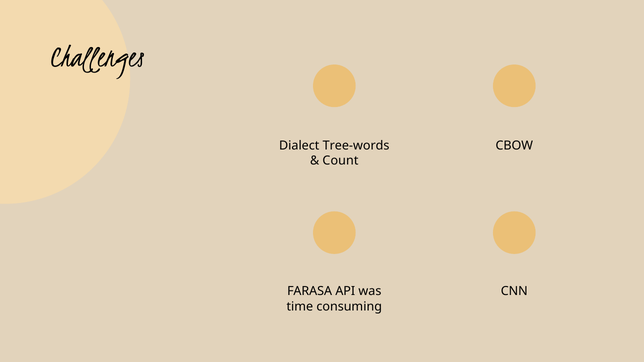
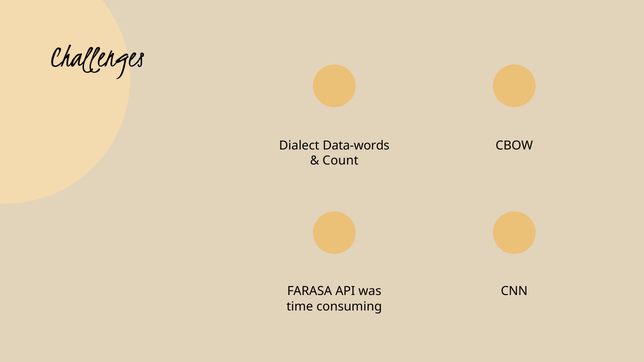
Tree-words: Tree-words -> Data-words (356, 146)
